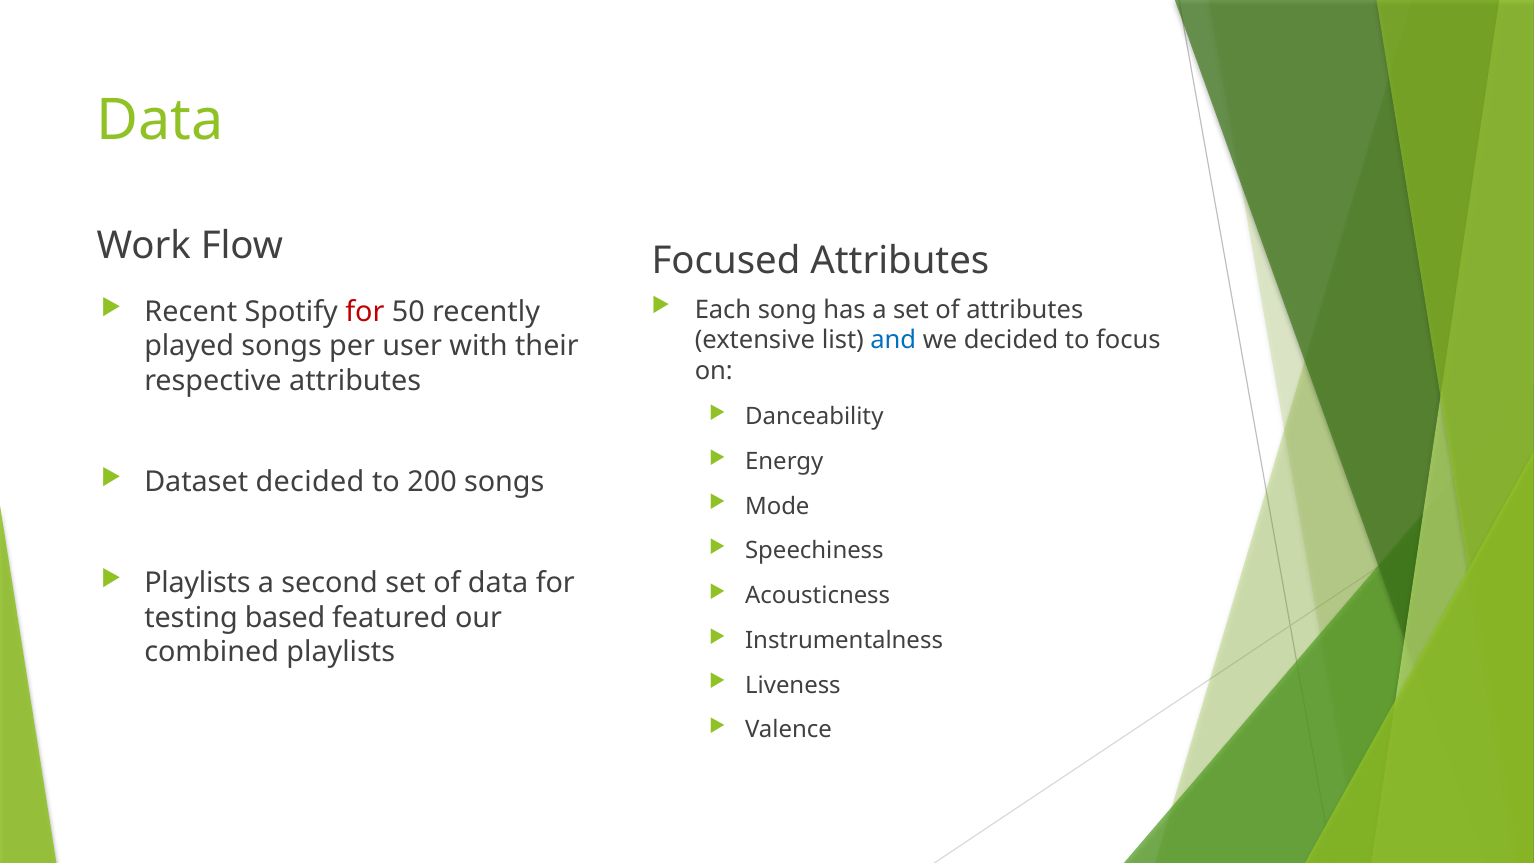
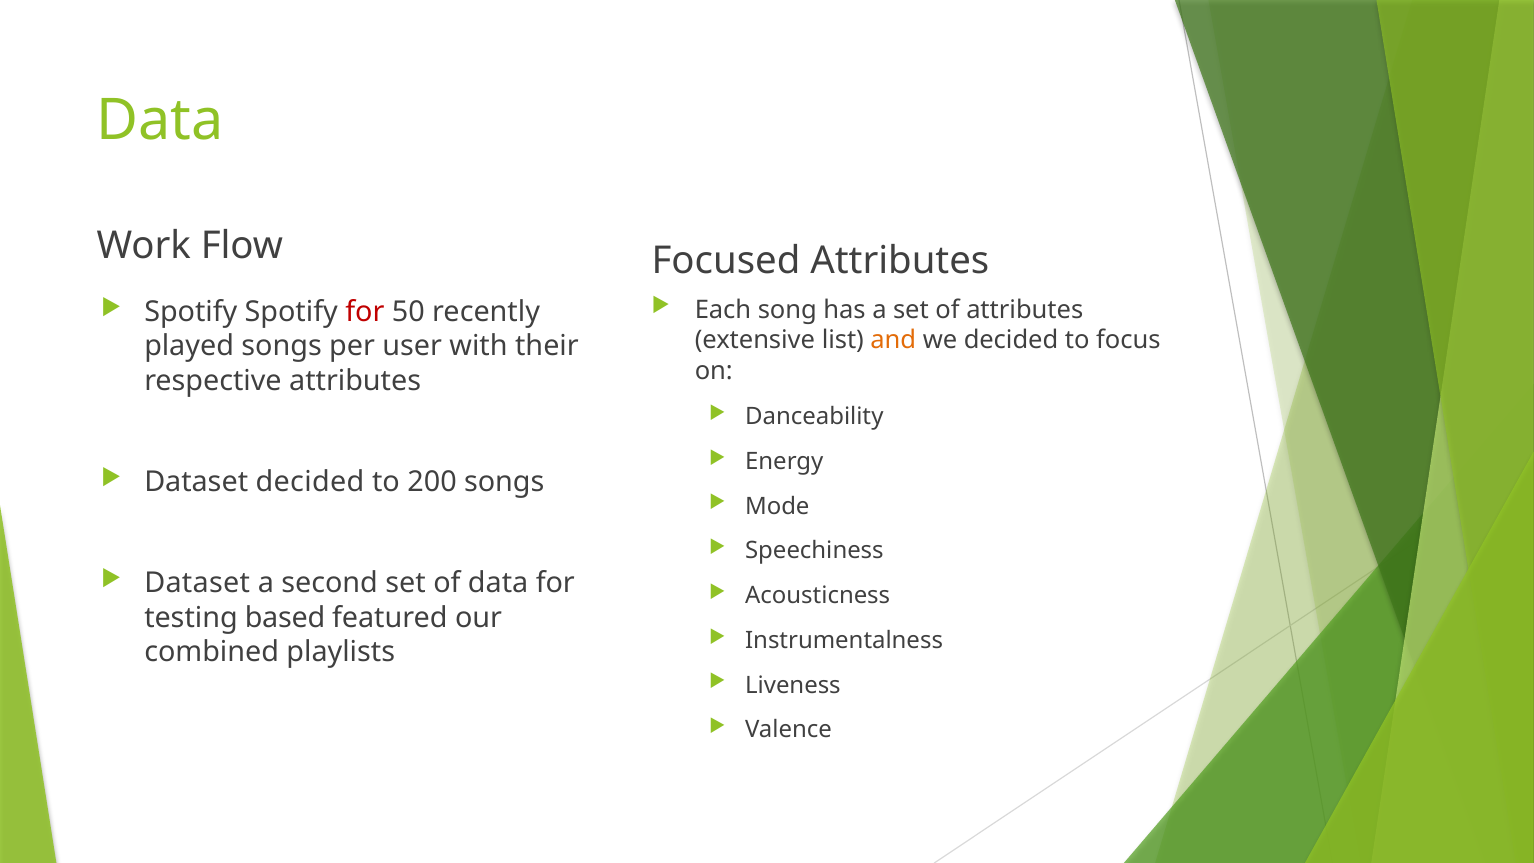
Recent: Recent -> Spotify (191, 312)
and colour: blue -> orange (893, 340)
Playlists: Playlists -> Dataset (197, 583)
